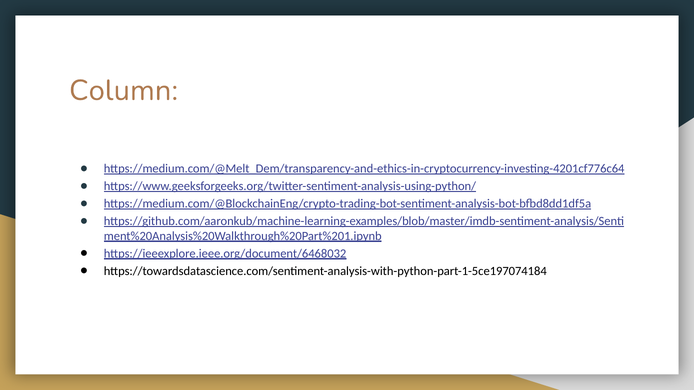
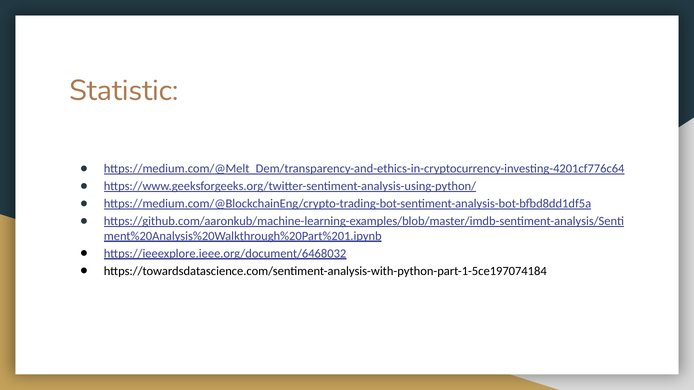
Column: Column -> Statistic (124, 90)
